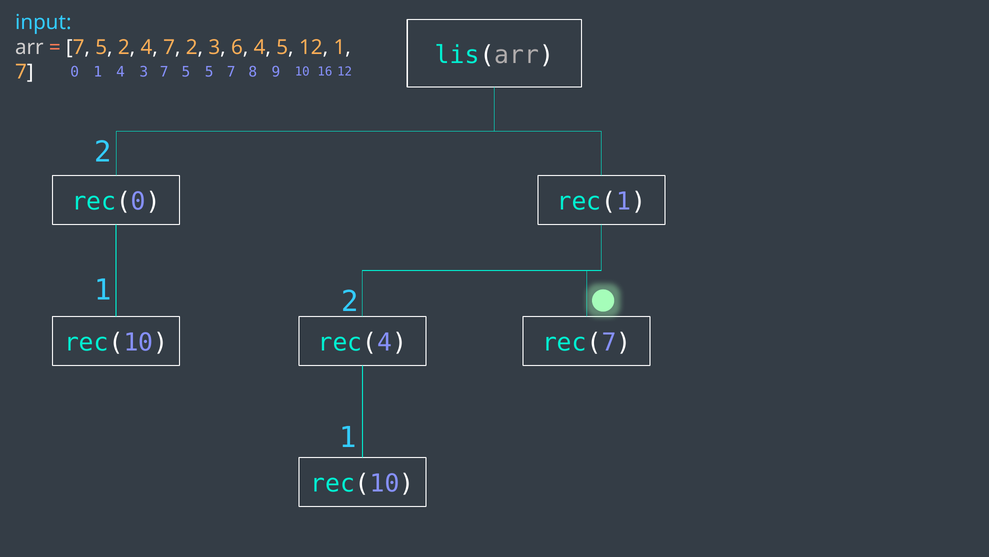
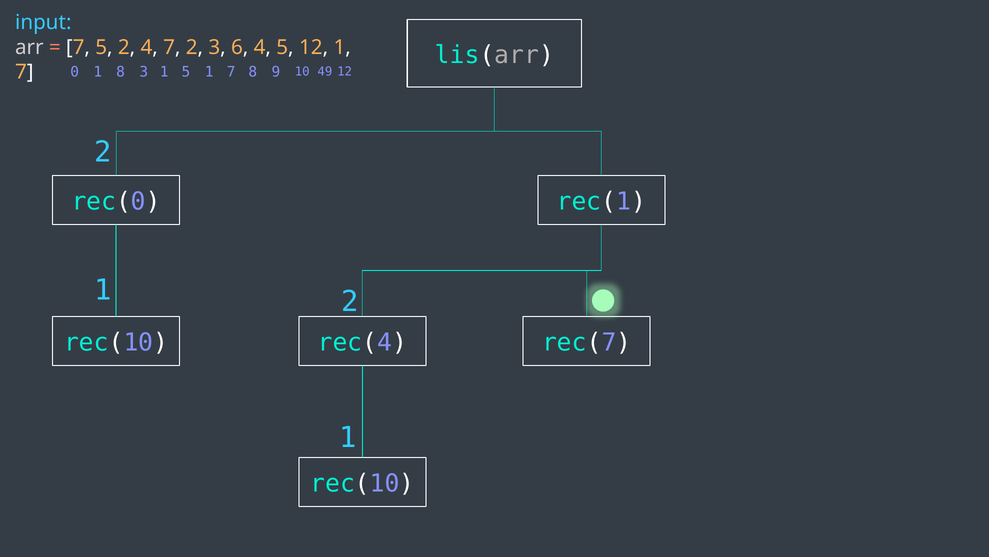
1 4: 4 -> 8 (121, 72)
3 7: 7 -> 1 (164, 72)
5 5: 5 -> 1 (209, 72)
16: 16 -> 49 (325, 72)
